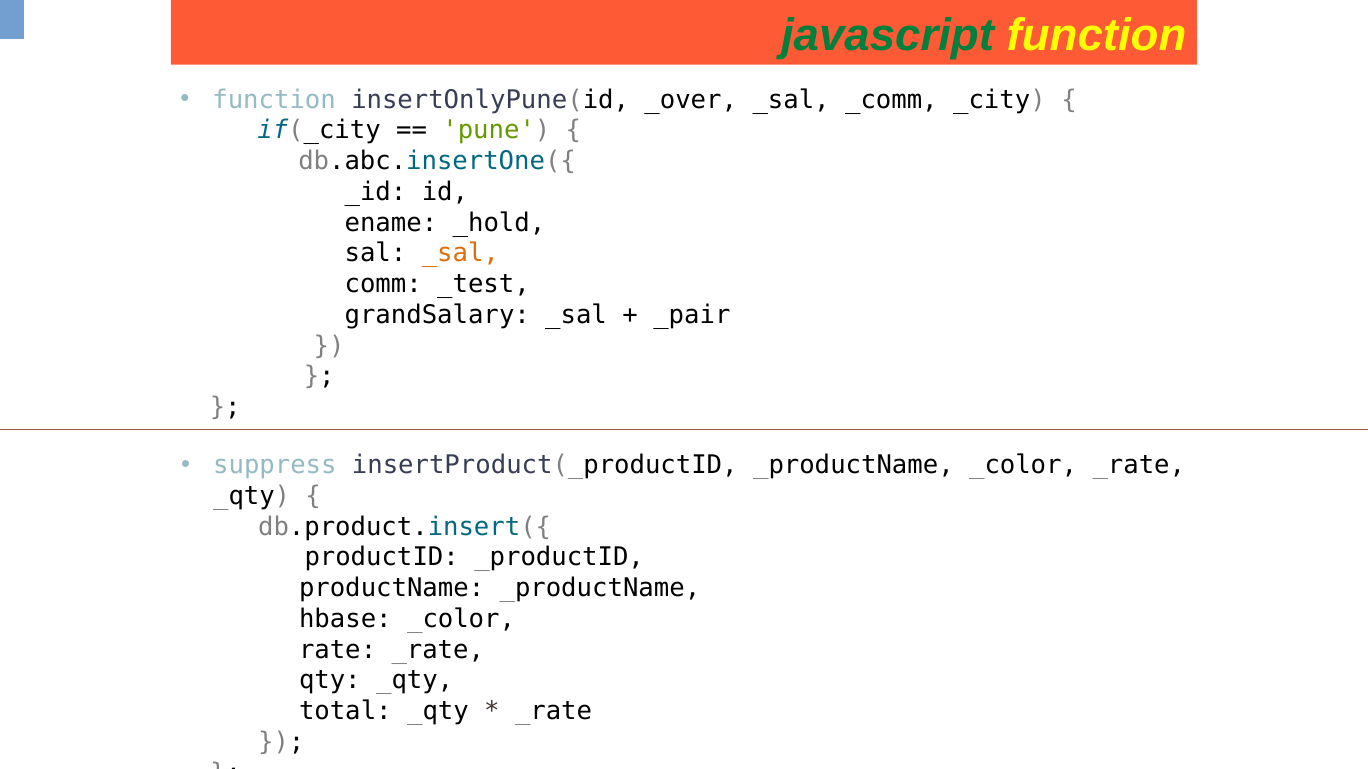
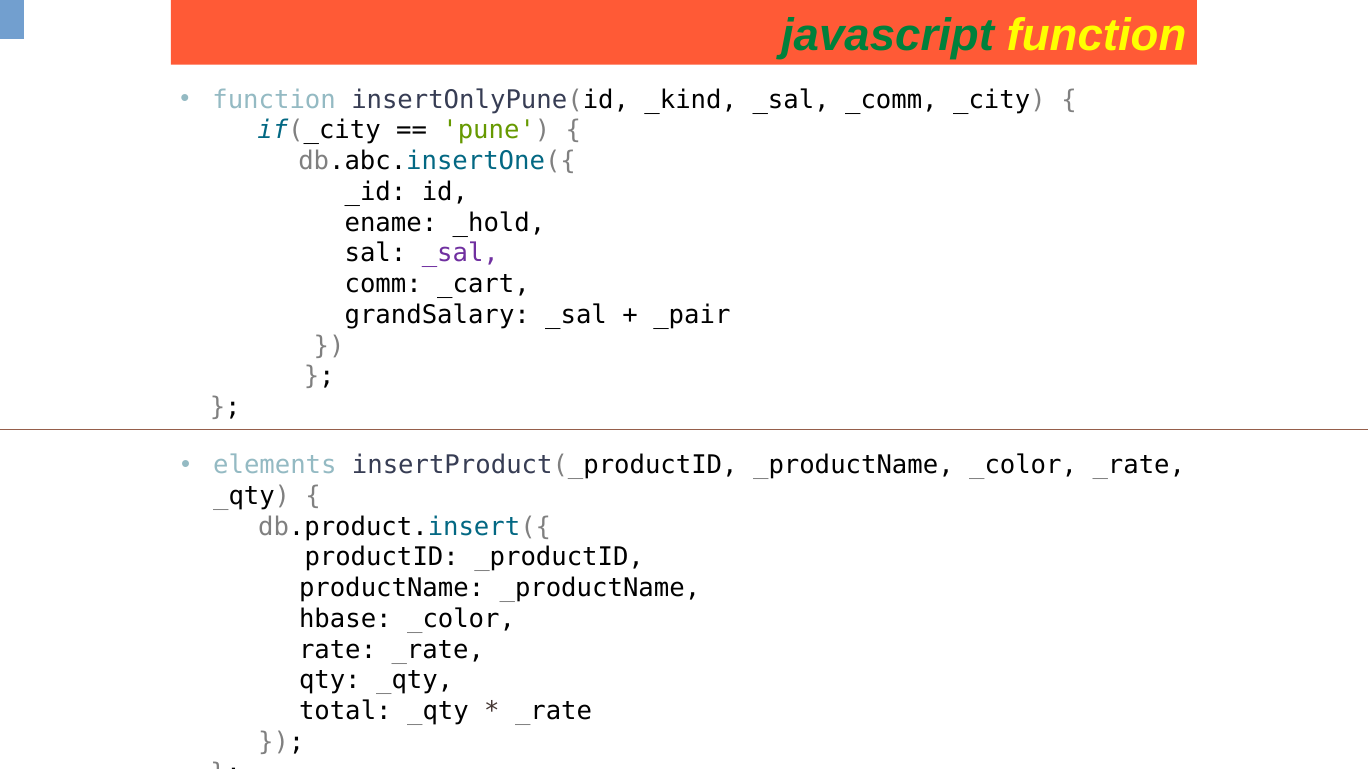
_over: _over -> _kind (691, 100)
_sal colour: orange -> purple (460, 254)
_test: _test -> _cart (483, 284)
suppress: suppress -> elements (275, 466)
